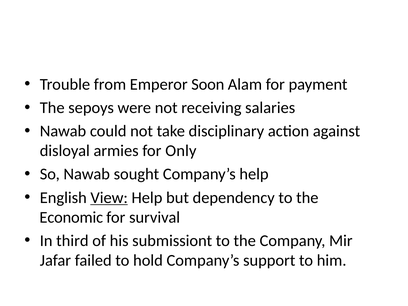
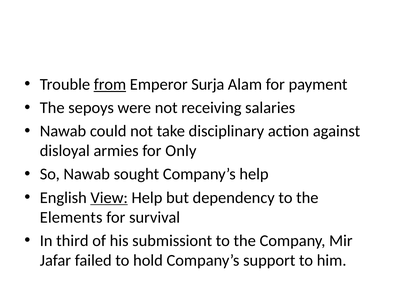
from underline: none -> present (110, 84)
Soon: Soon -> Surja (208, 84)
Economic: Economic -> Elements (71, 217)
